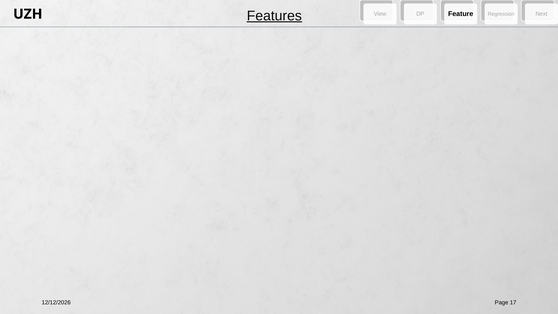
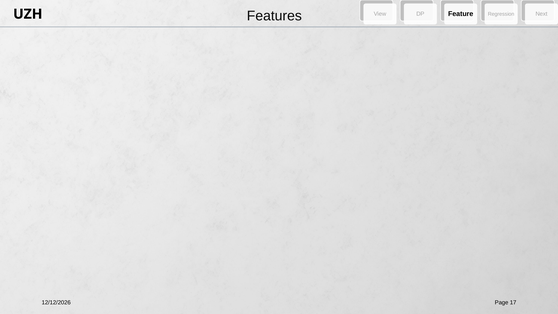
Features underline: present -> none (274, 16)
